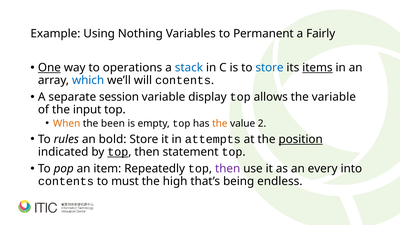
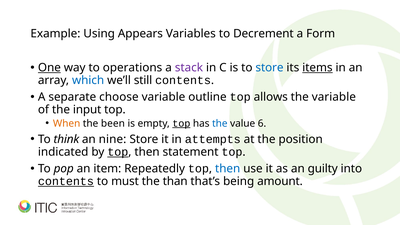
Nothing: Nothing -> Appears (140, 34)
Permanent: Permanent -> Decrement (263, 34)
Fairly: Fairly -> Form (321, 34)
stack colour: blue -> purple (189, 68)
will: will -> still (143, 80)
session: session -> choose (119, 97)
display: display -> outline (207, 97)
top underline: none -> present (181, 123)
the colour: orange -> blue (220, 123)
2: 2 -> 6 (262, 123)
rules: rules -> think (66, 139)
bold: bold -> nine (113, 139)
position underline: present -> none (301, 139)
then colour: purple -> blue (228, 169)
every: every -> guilty (323, 169)
contents underline: none -> present (66, 181)
high: high -> than (175, 181)
endless: endless -> amount (280, 181)
